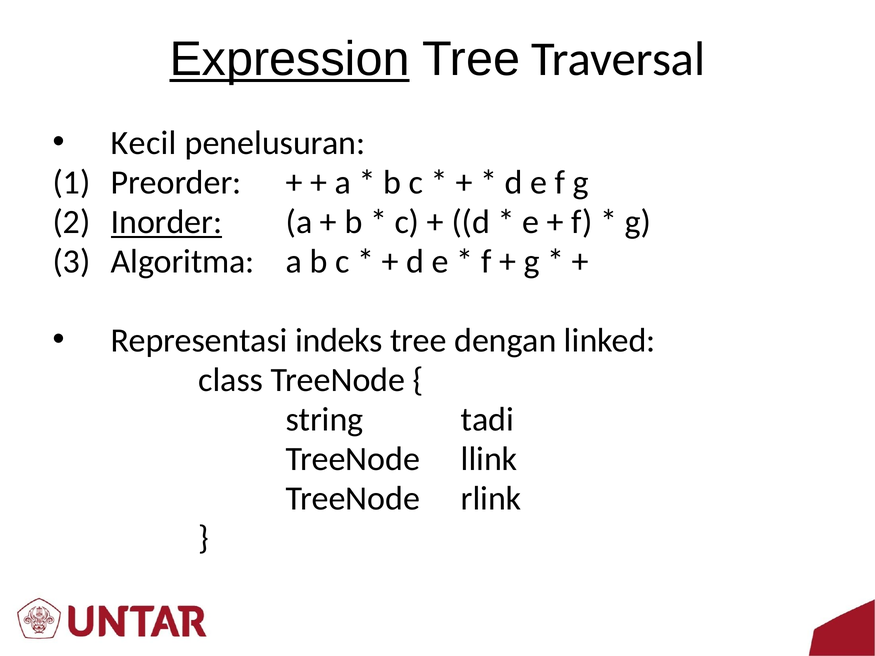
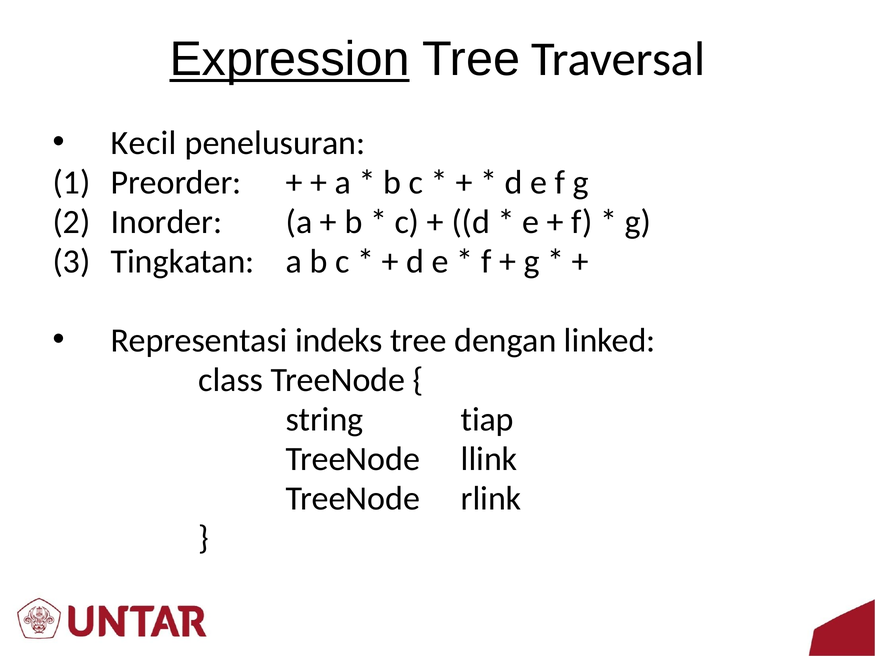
Inorder underline: present -> none (166, 222)
Algoritma: Algoritma -> Tingkatan (183, 262)
tadi: tadi -> tiap (487, 420)
